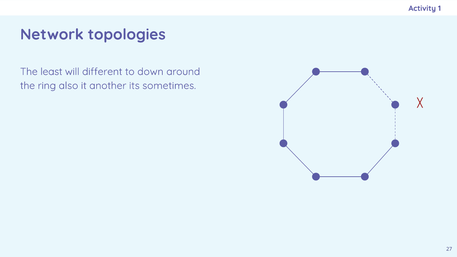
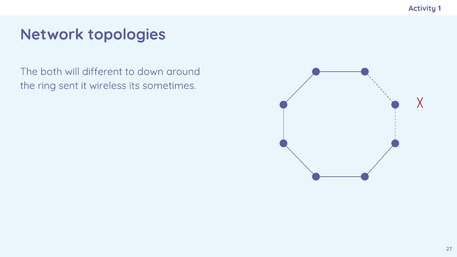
least: least -> both (51, 72)
also: also -> sent (69, 86)
another: another -> wireless (108, 86)
